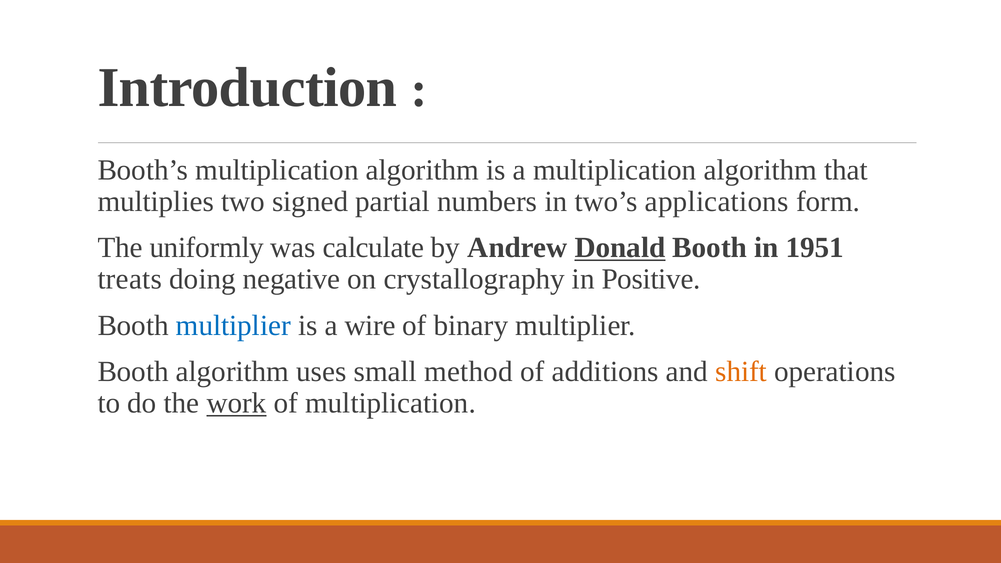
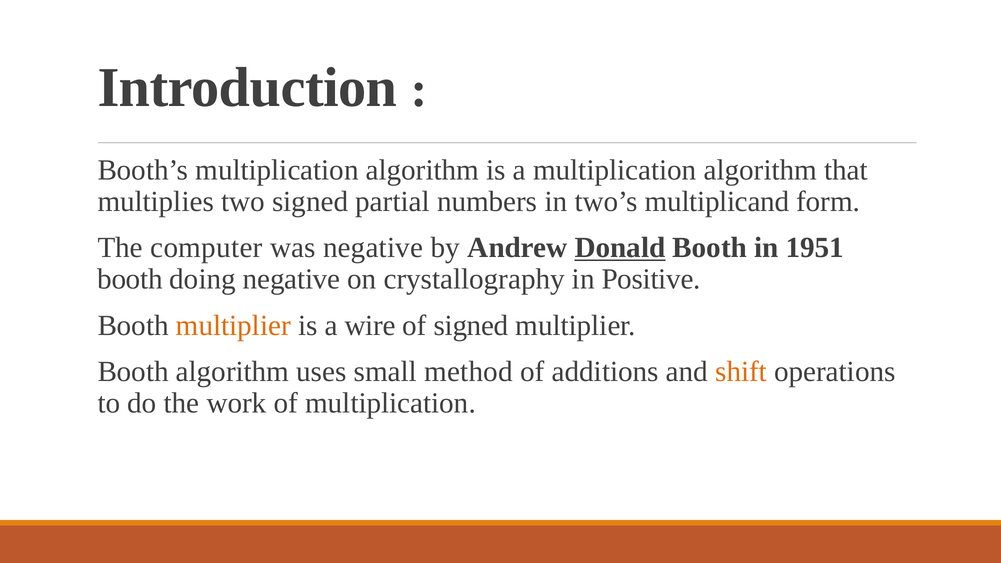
applications: applications -> multiplicand (717, 202)
uniformly: uniformly -> computer (206, 248)
was calculate: calculate -> negative (373, 248)
treats: treats -> booth (130, 279)
multiplier colour: blue -> orange (233, 325)
of binary: binary -> signed (471, 325)
work underline: present -> none (237, 403)
